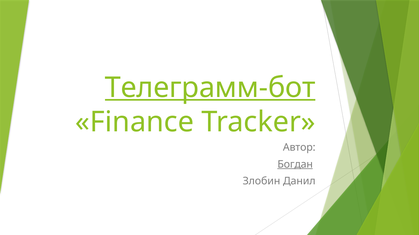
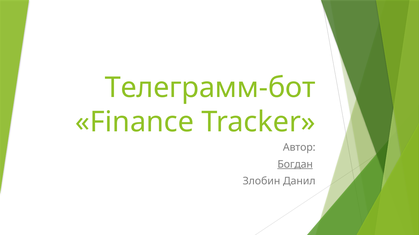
Телеграмм-бот underline: present -> none (210, 88)
